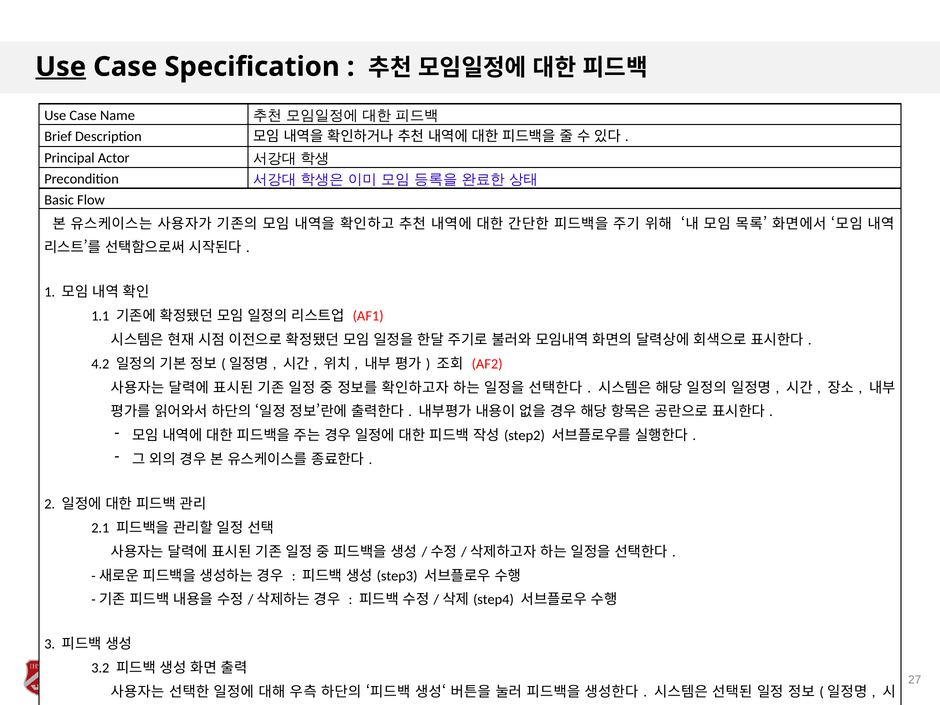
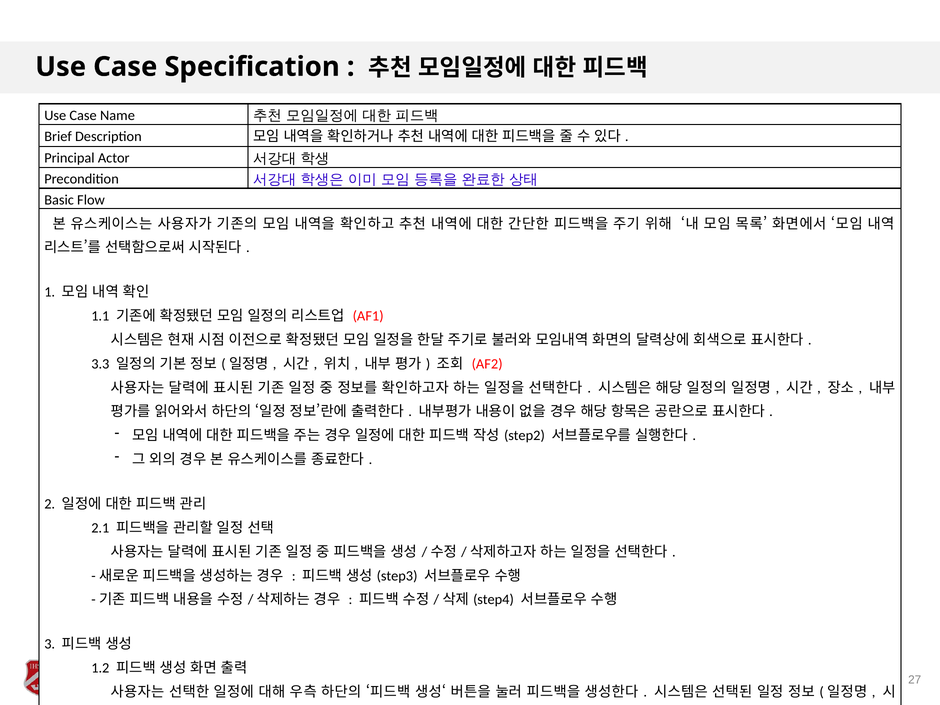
Use underline: present -> none (61, 67)
4.2: 4.2 -> 3.3 (100, 364)
3.2: 3.2 -> 1.2 (100, 668)
